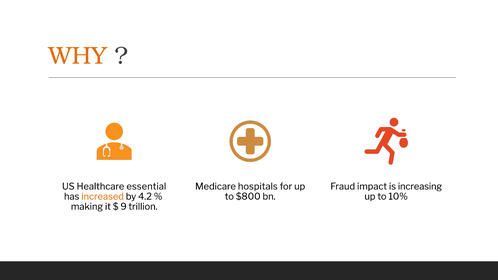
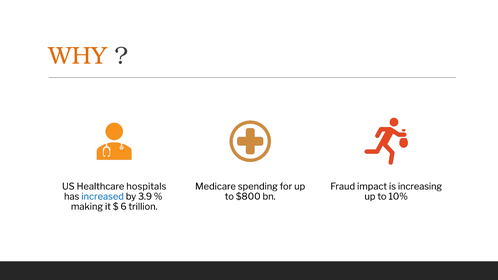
essential: essential -> hospitals (146, 187)
hospitals: hospitals -> spending (258, 187)
increased colour: orange -> blue (103, 197)
4.2: 4.2 -> 3.9 (145, 197)
9: 9 -> 6 (124, 207)
